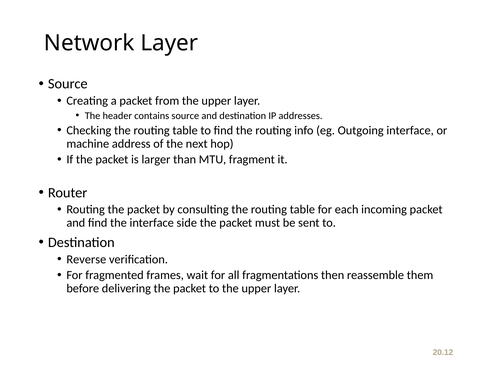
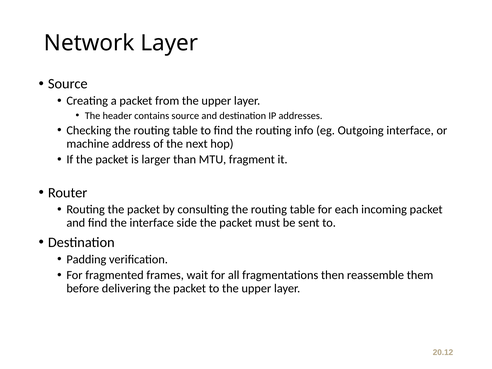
Reverse: Reverse -> Padding (86, 259)
